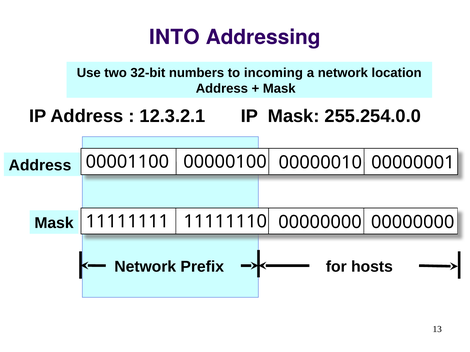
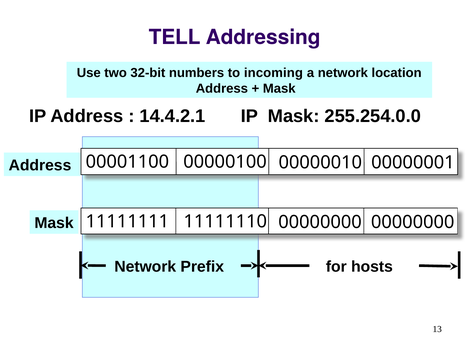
INTO: INTO -> TELL (175, 37)
12.3.2.1: 12.3.2.1 -> 14.4.2.1 (173, 116)
